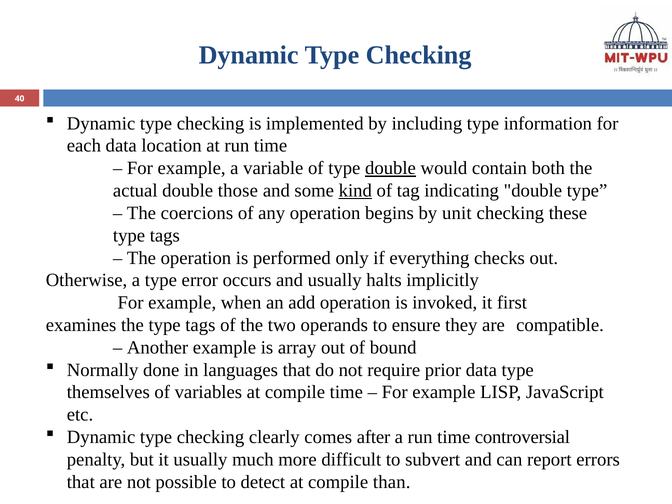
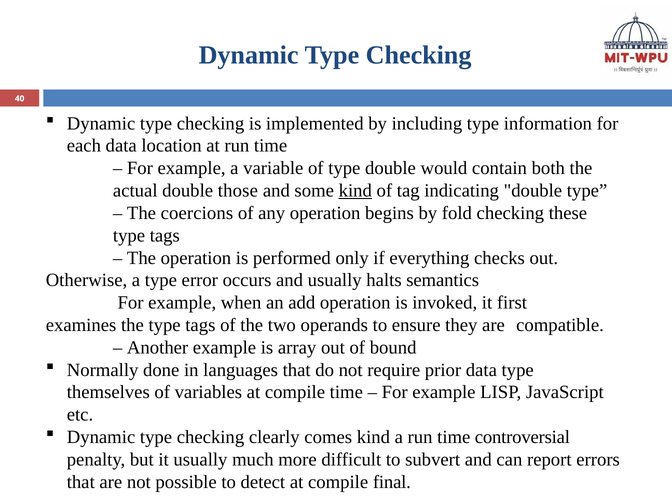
double underline: present -> none (390, 168)
unit: unit -> fold (457, 213)
implicitly: implicitly -> semantics (443, 280)
comes after: after -> kind (373, 437)
than: than -> final (392, 482)
